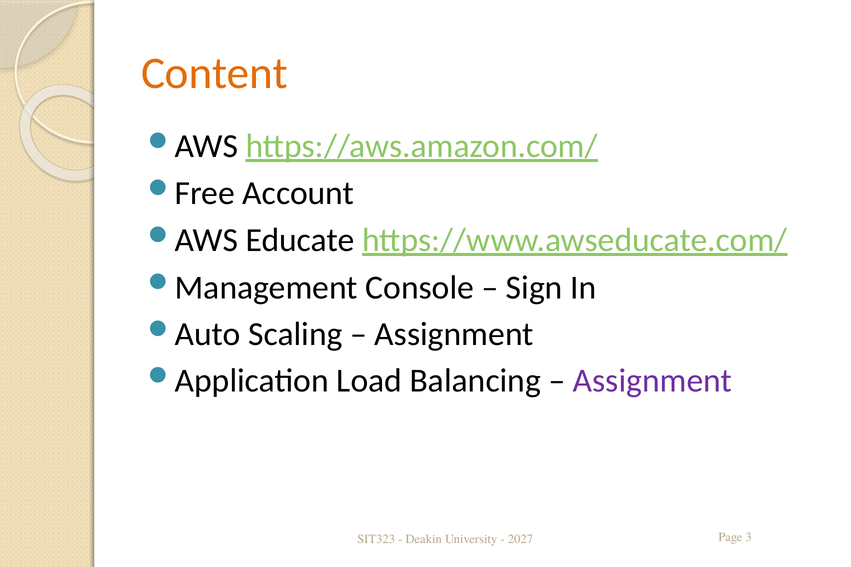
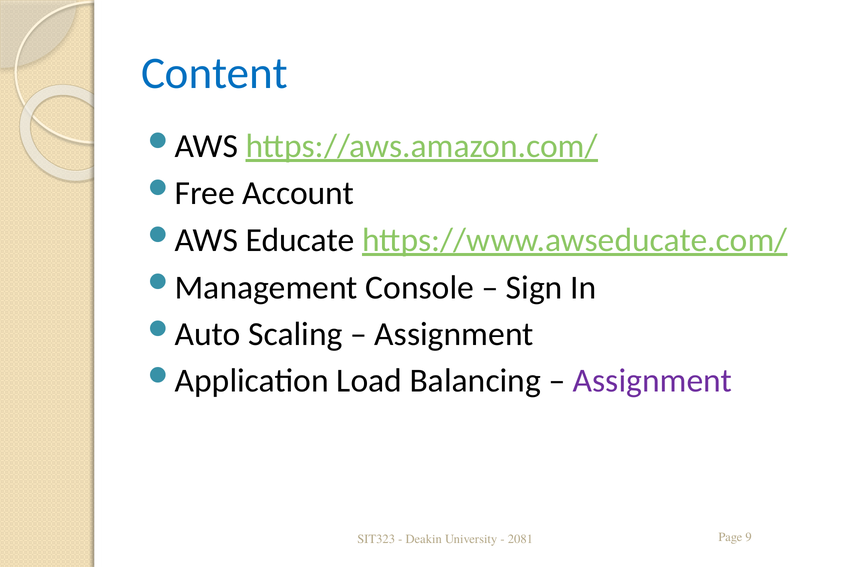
Content colour: orange -> blue (214, 73)
2027: 2027 -> 2081 (520, 539)
3: 3 -> 9 (749, 538)
